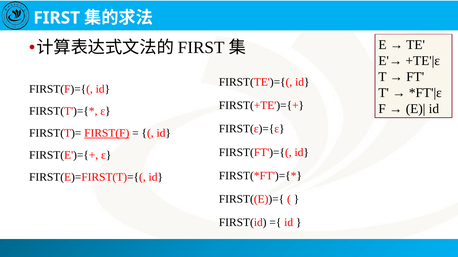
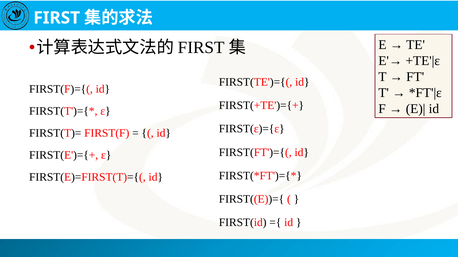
FIRST(F underline: present -> none (107, 133)
